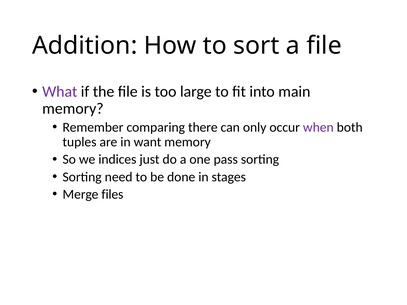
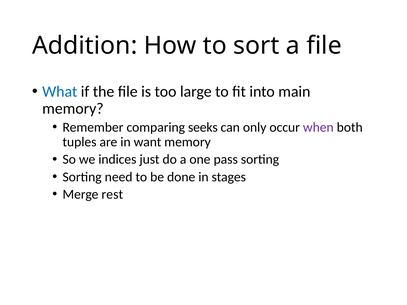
What colour: purple -> blue (60, 92)
there: there -> seeks (203, 127)
files: files -> rest (112, 195)
